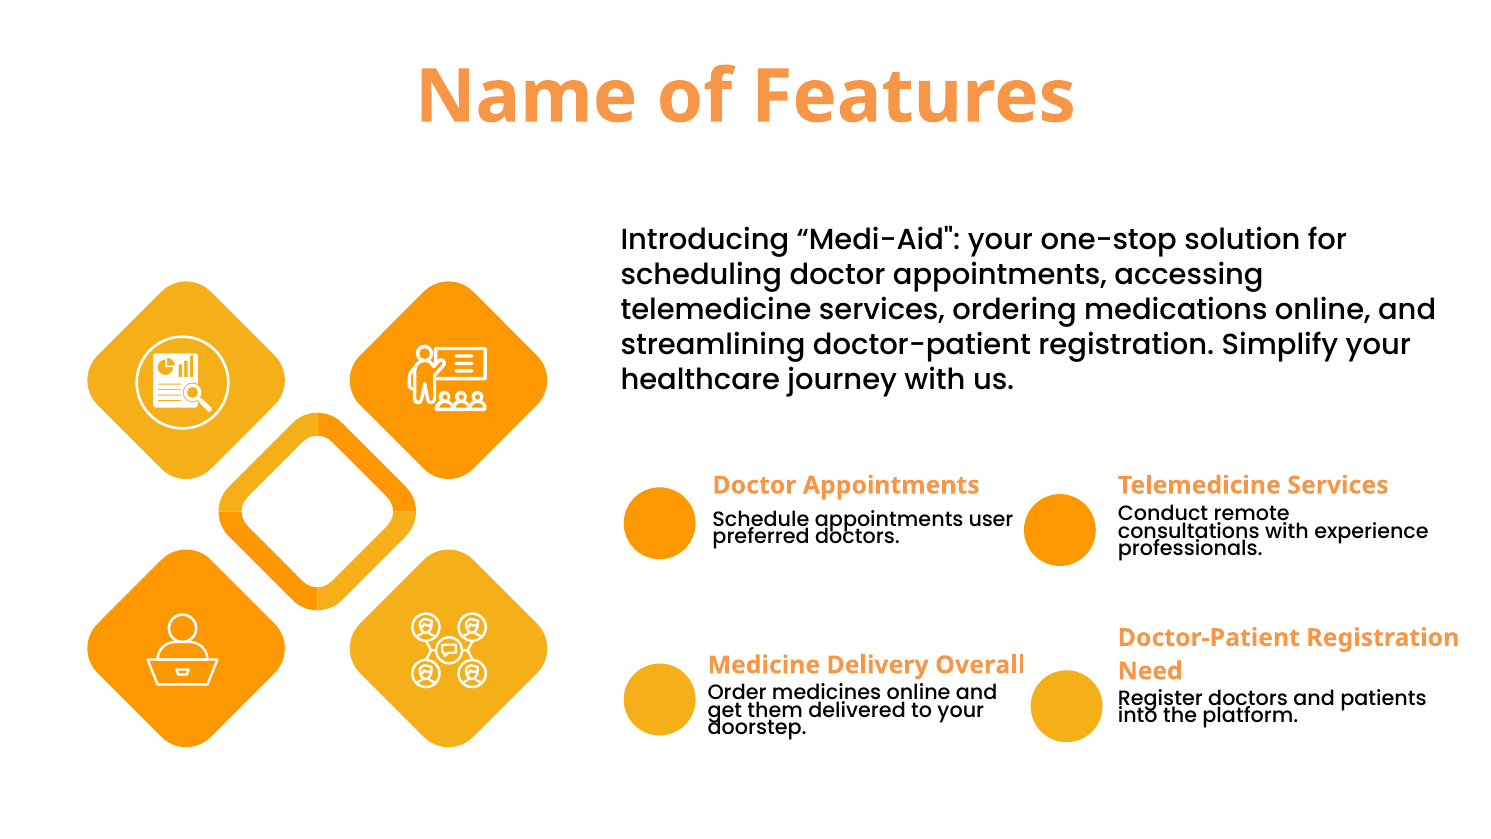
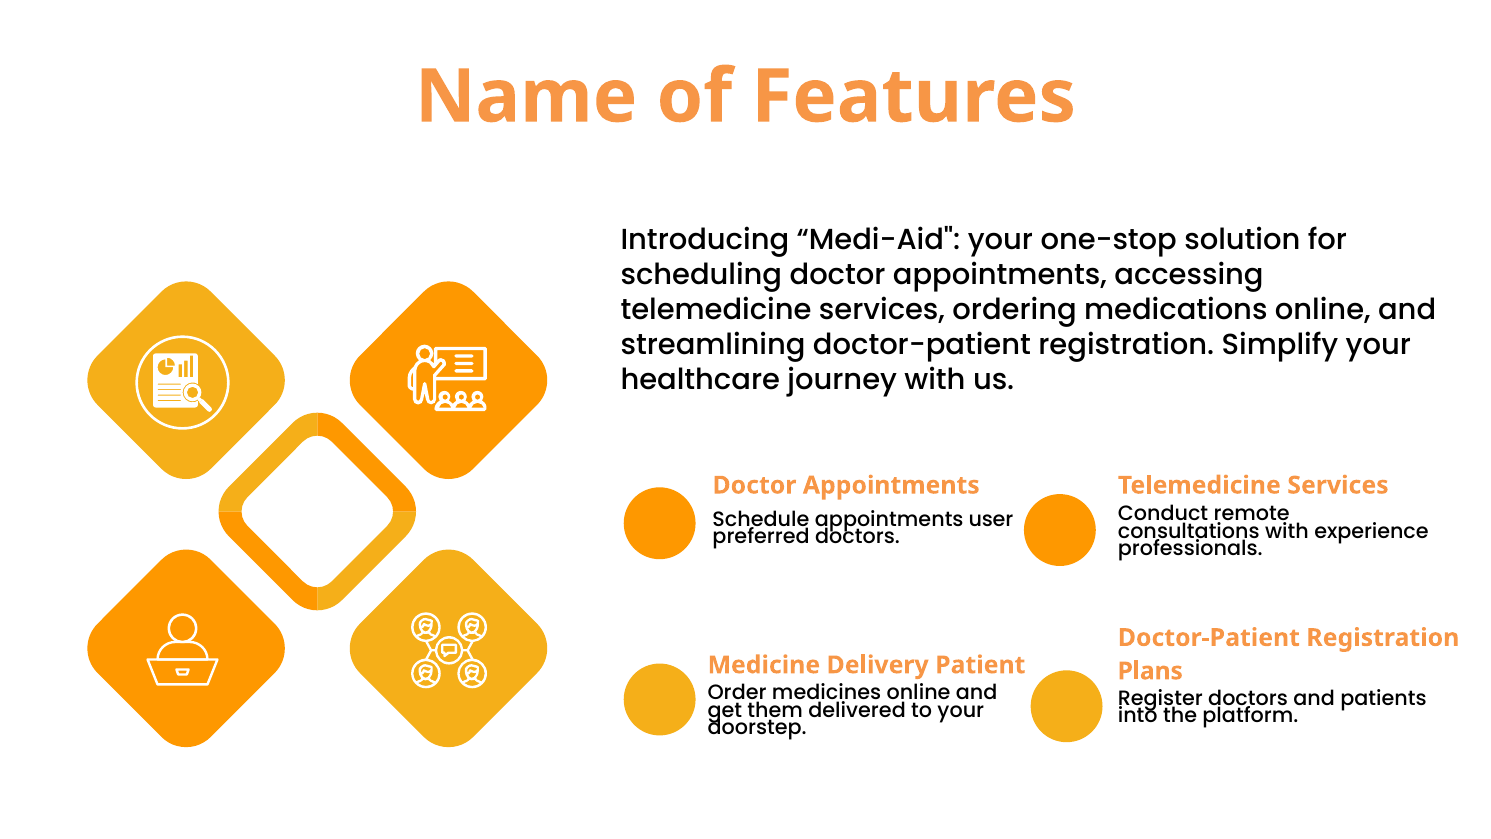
Overall: Overall -> Patient (980, 665)
Need: Need -> Plans (1150, 671)
